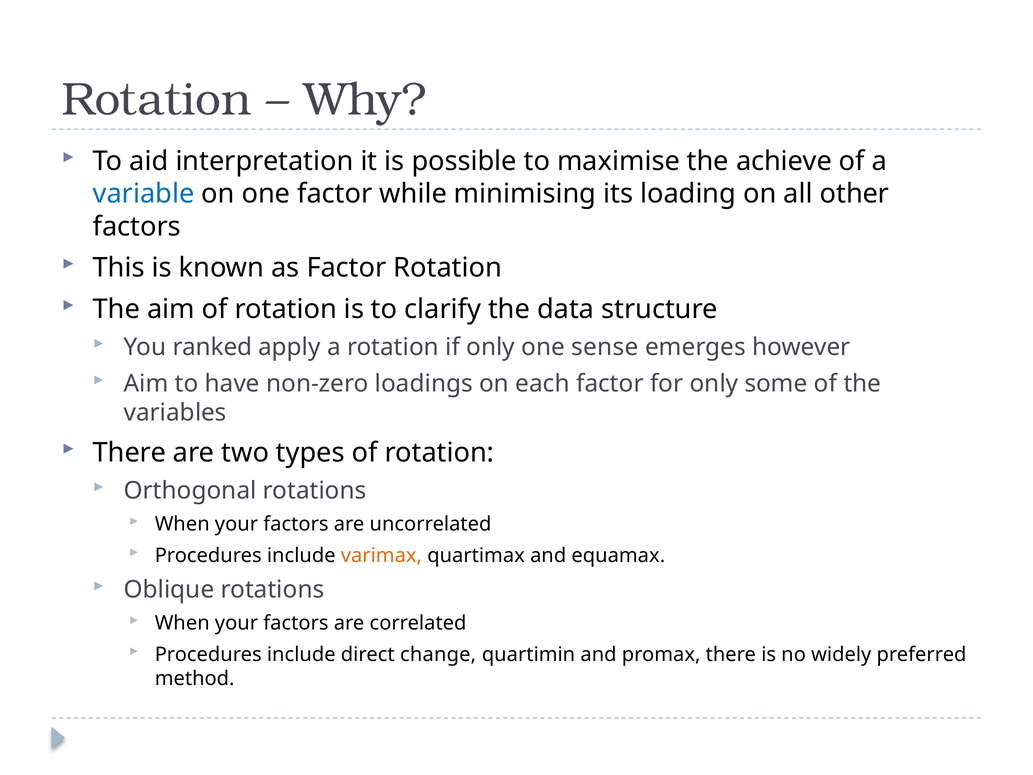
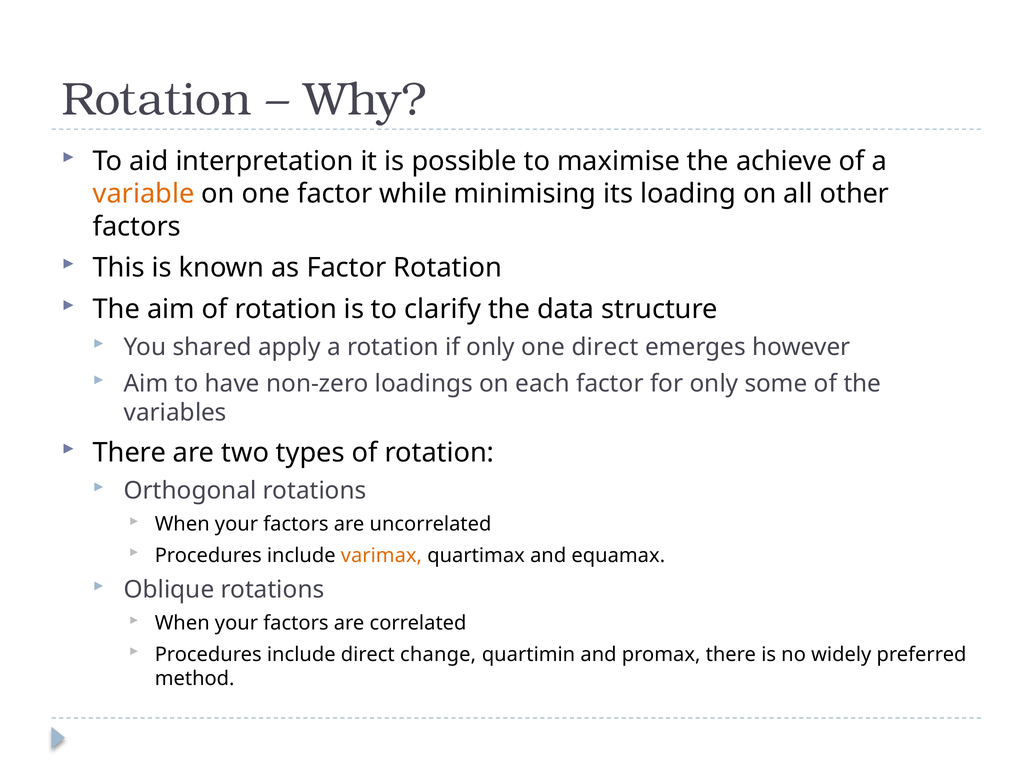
variable colour: blue -> orange (144, 194)
ranked: ranked -> shared (212, 347)
one sense: sense -> direct (605, 347)
